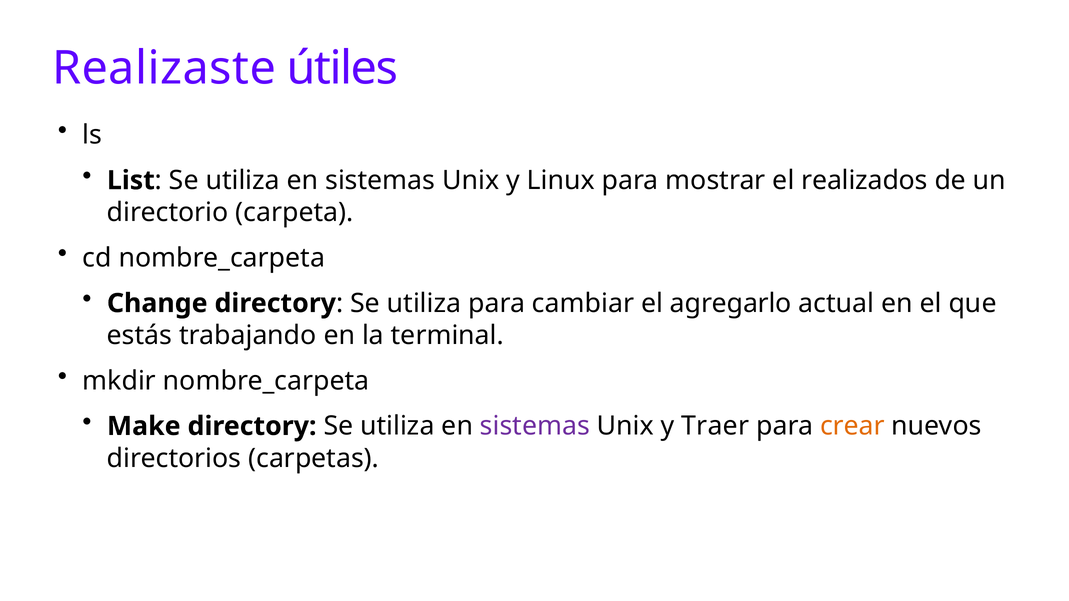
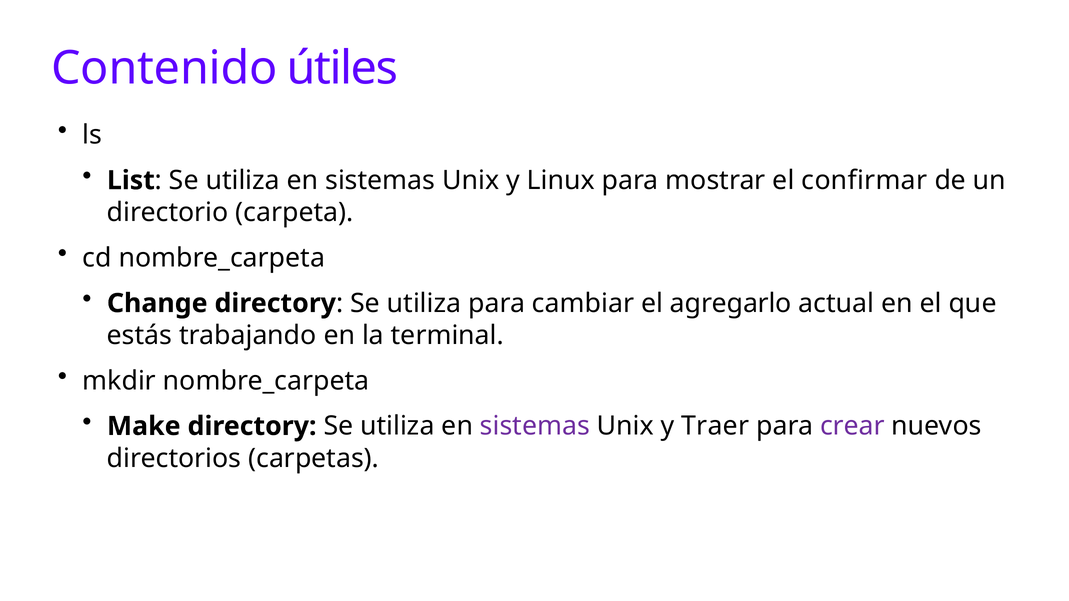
Realizaste: Realizaste -> Contenido (164, 68)
realizados: realizados -> confirmar (864, 181)
crear colour: orange -> purple (852, 426)
